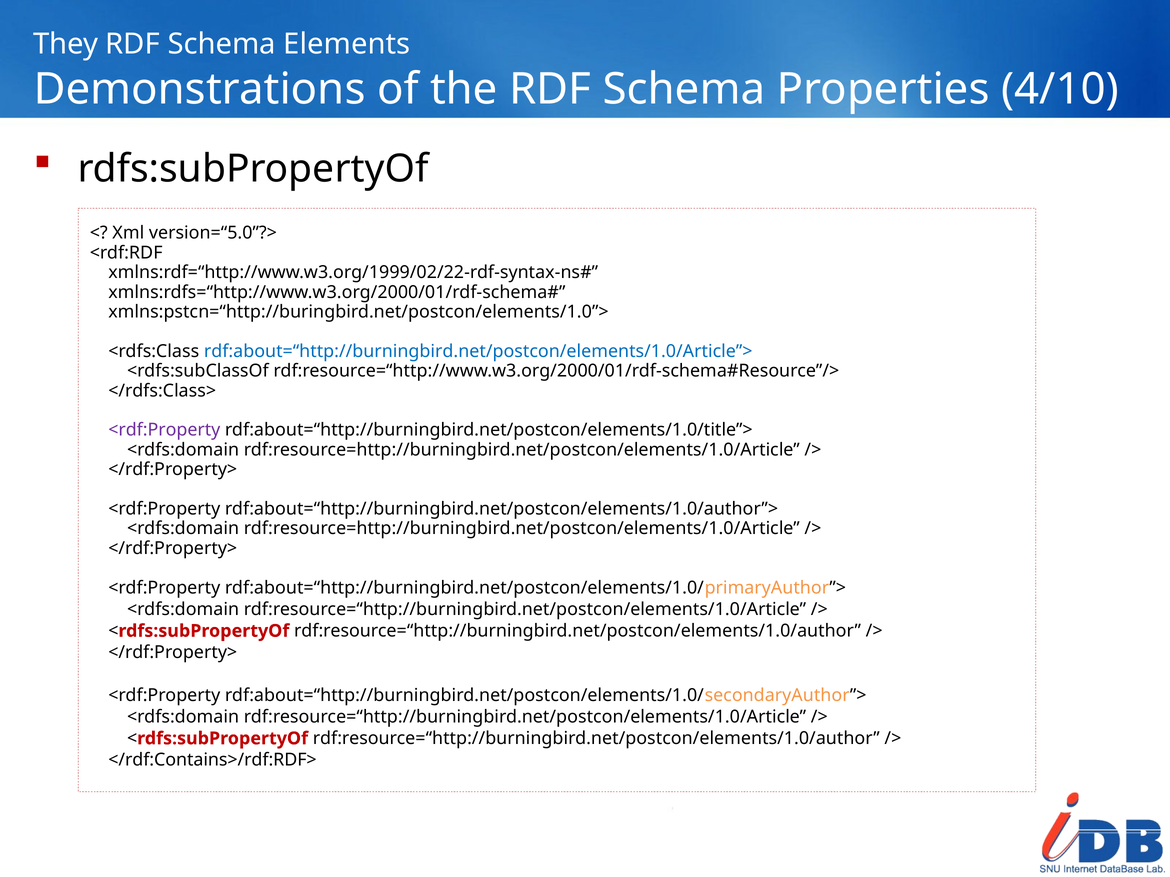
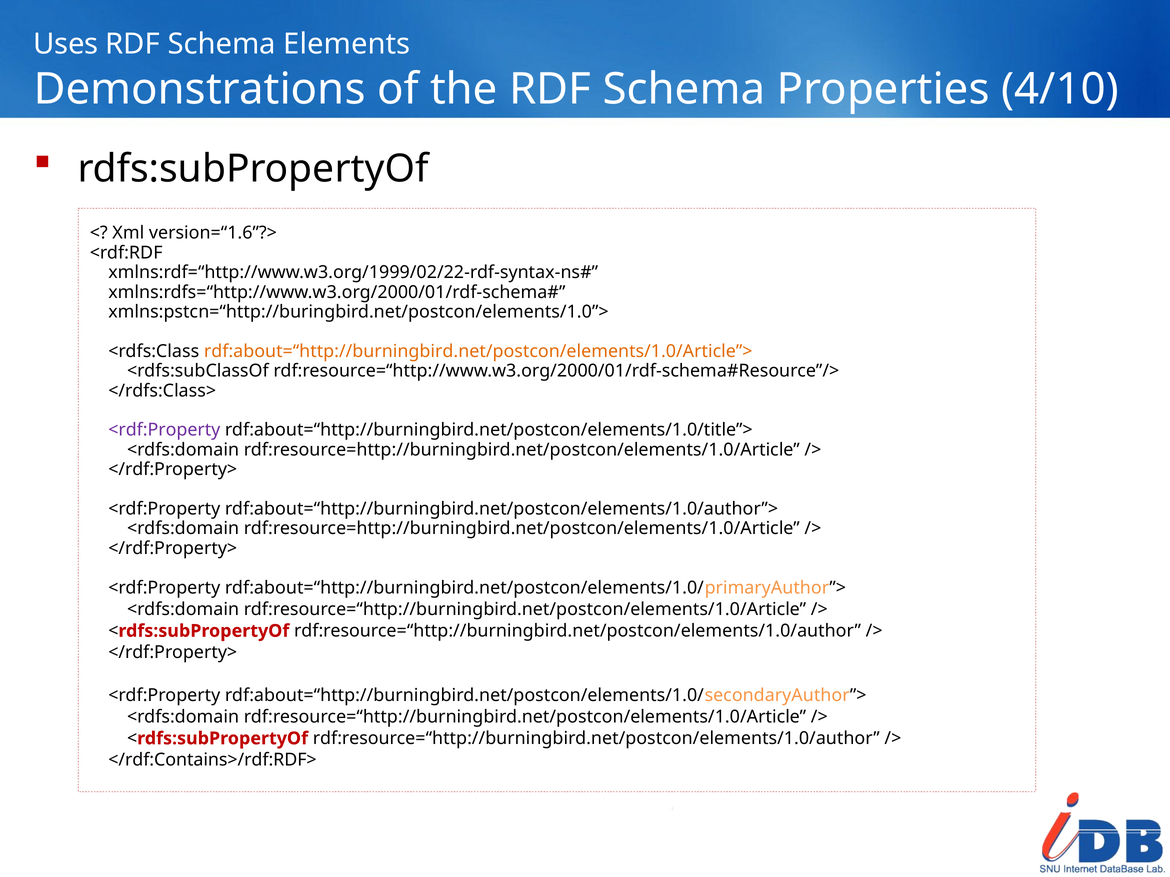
They: They -> Uses (66, 44)
version=“5.0”?>: version=“5.0”?> -> version=“1.6”?> (213, 233)
rdf:about=“http://burningbird.net/postcon/elements/1.0/Article”> colour: blue -> orange (478, 351)
